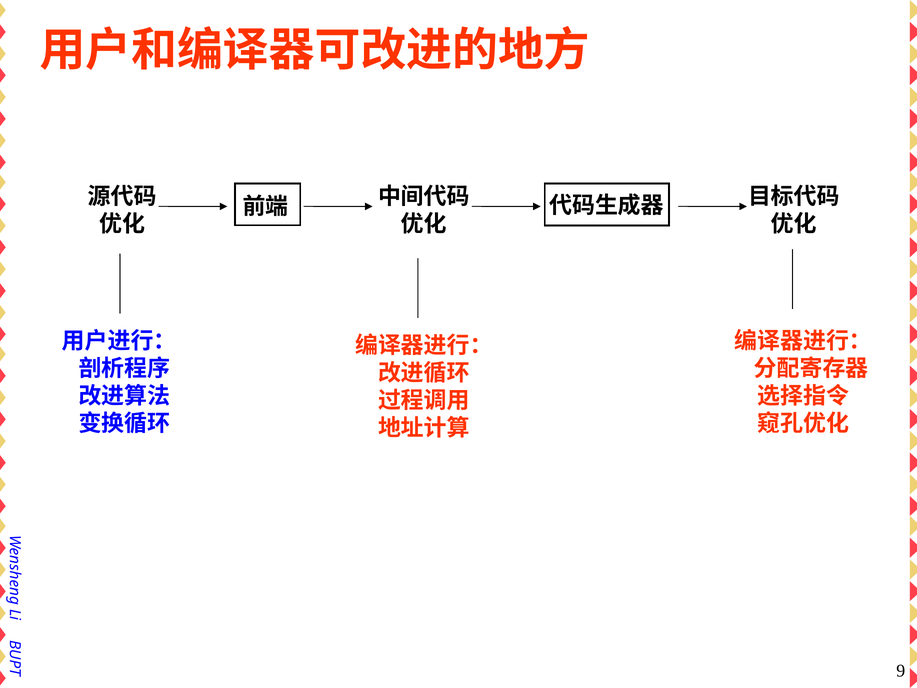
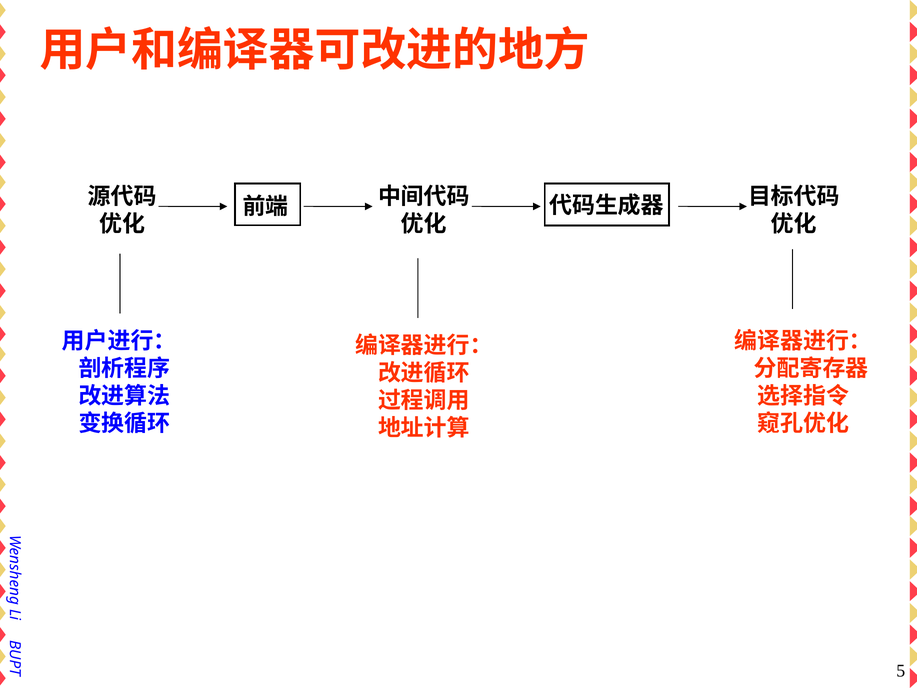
9: 9 -> 5 (901, 670)
